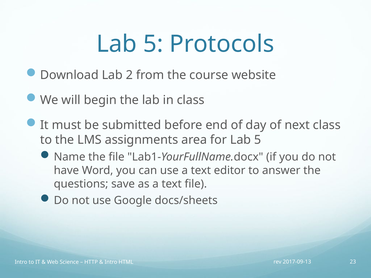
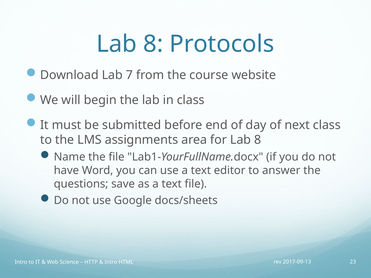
5: 5 -> 8 (153, 44)
2: 2 -> 7 (129, 75)
for Lab 5: 5 -> 8 (258, 140)
